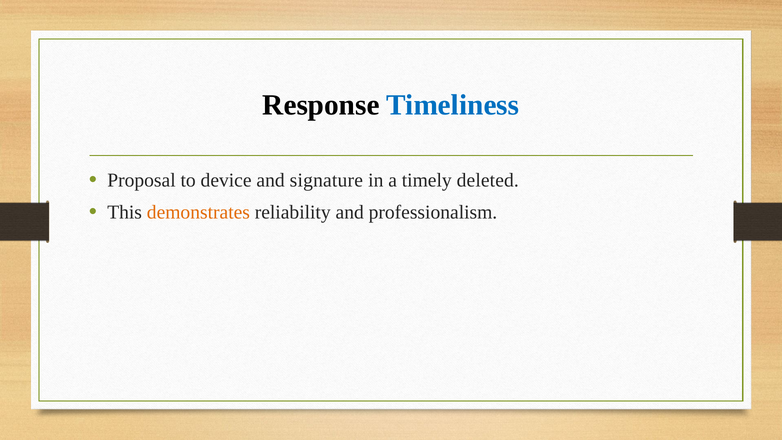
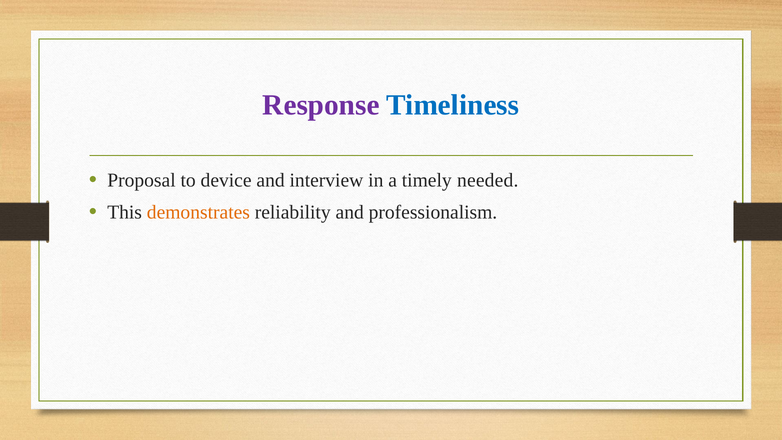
Response colour: black -> purple (321, 105)
signature: signature -> interview (326, 180)
deleted: deleted -> needed (488, 180)
